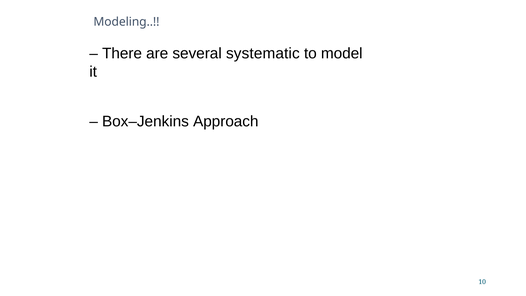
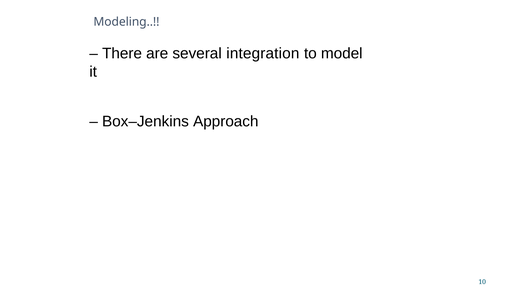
systematic: systematic -> integration (263, 53)
